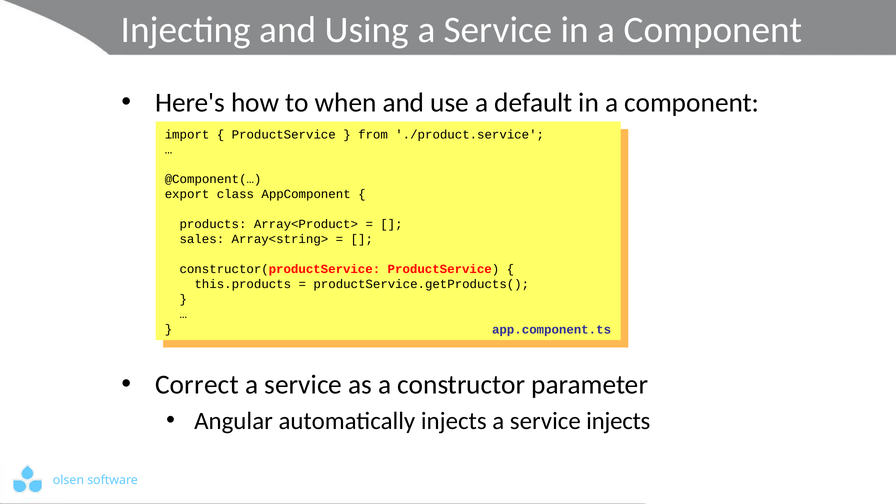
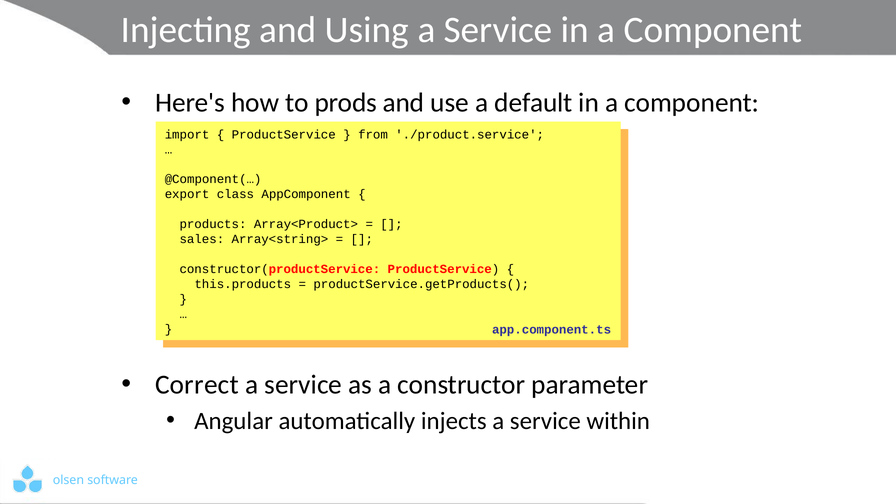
when: when -> prods (346, 103)
service injects: injects -> within (618, 421)
